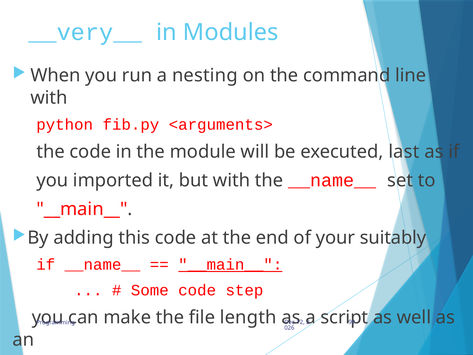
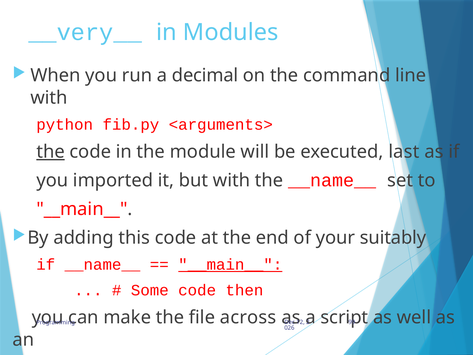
nesting: nesting -> decimal (205, 75)
the underline: none -> present (51, 152)
step: step -> then (244, 290)
length: length -> across (248, 317)
